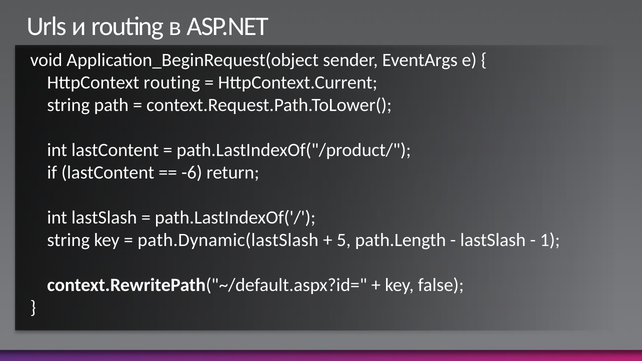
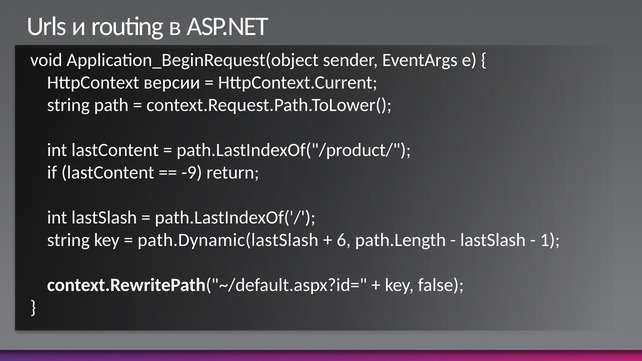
HttpContext routing: routing -> версии (172, 83)
-6: -6 -> -9 (192, 173)
5: 5 -> 6 (344, 240)
